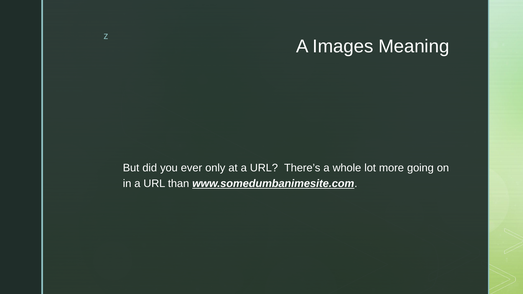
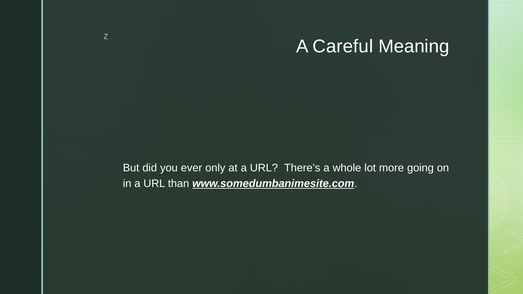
Images: Images -> Careful (343, 47)
